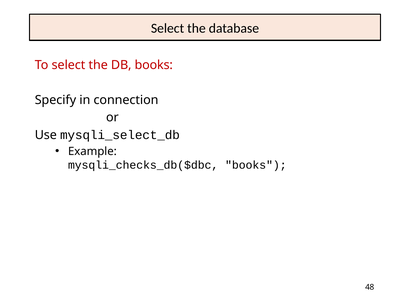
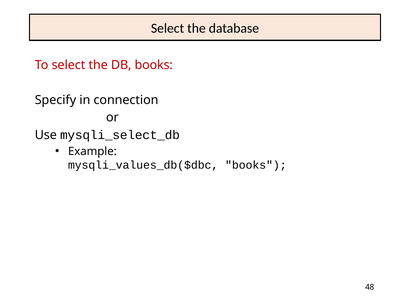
mysqli_checks_db($dbc: mysqli_checks_db($dbc -> mysqli_values_db($dbc (143, 165)
